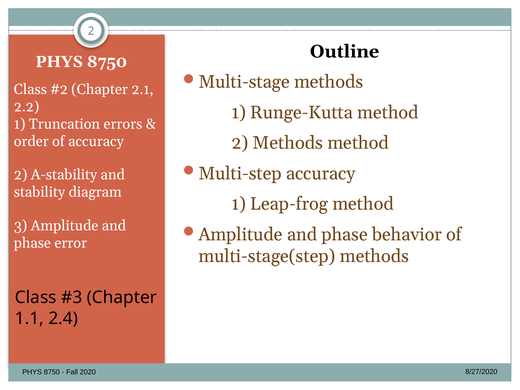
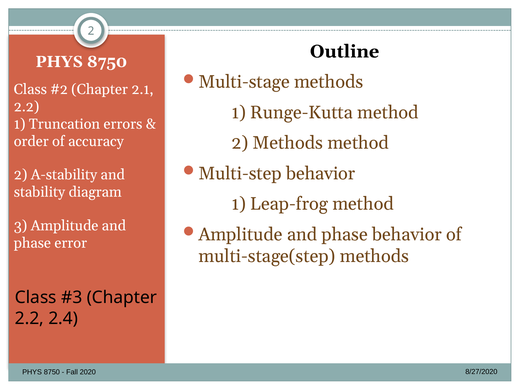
Multi-step accuracy: accuracy -> behavior (321, 174)
1.1: 1.1 -> 2.2 (29, 318)
